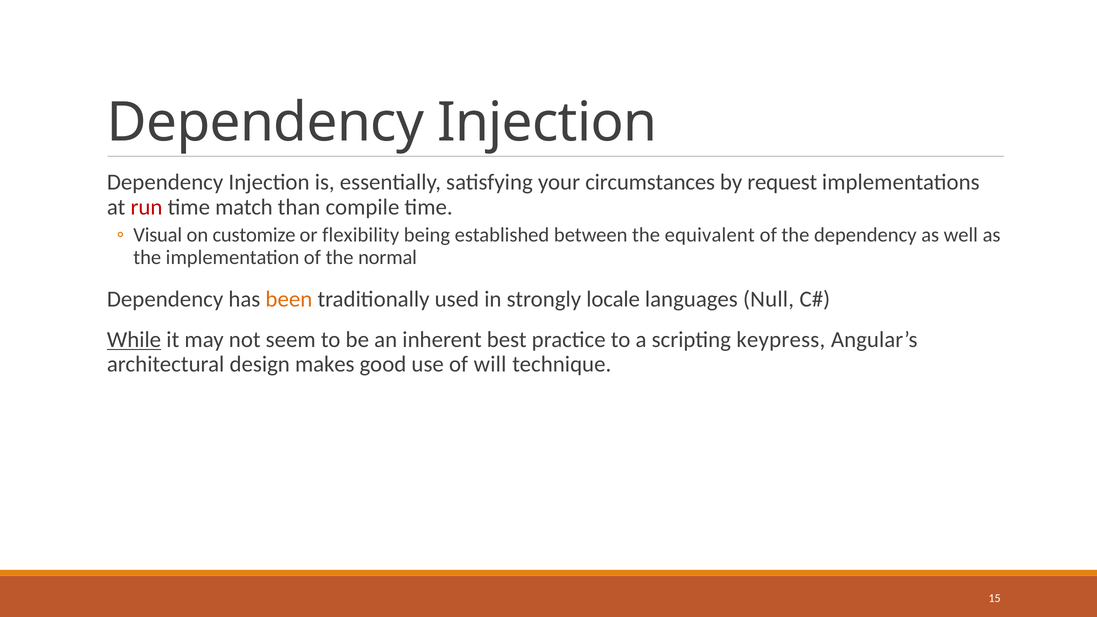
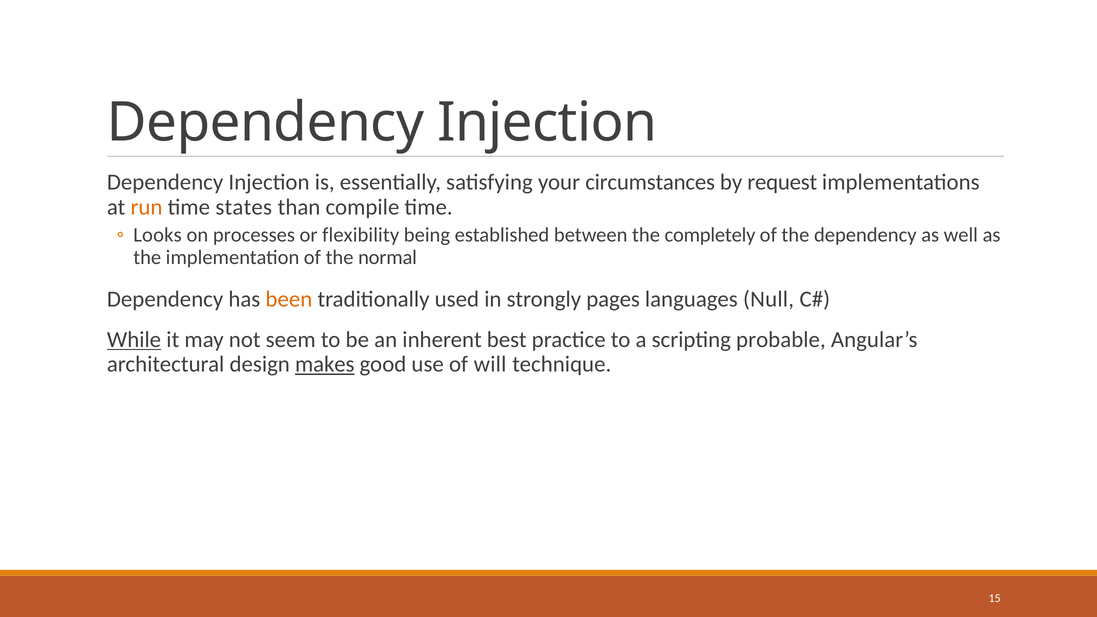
run colour: red -> orange (147, 207)
match: match -> states (244, 207)
Visual: Visual -> Looks (158, 235)
customize: customize -> processes (254, 235)
equivalent: equivalent -> completely (710, 235)
locale: locale -> pages (613, 299)
keypress: keypress -> probable (781, 340)
makes underline: none -> present (325, 364)
